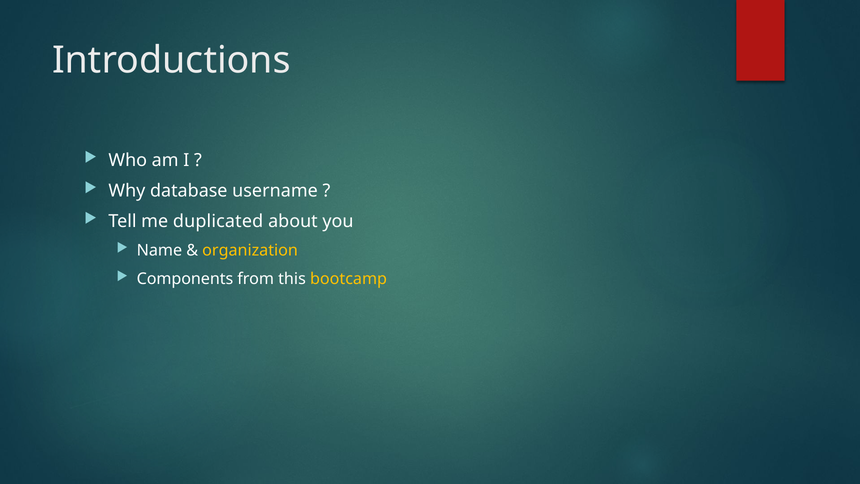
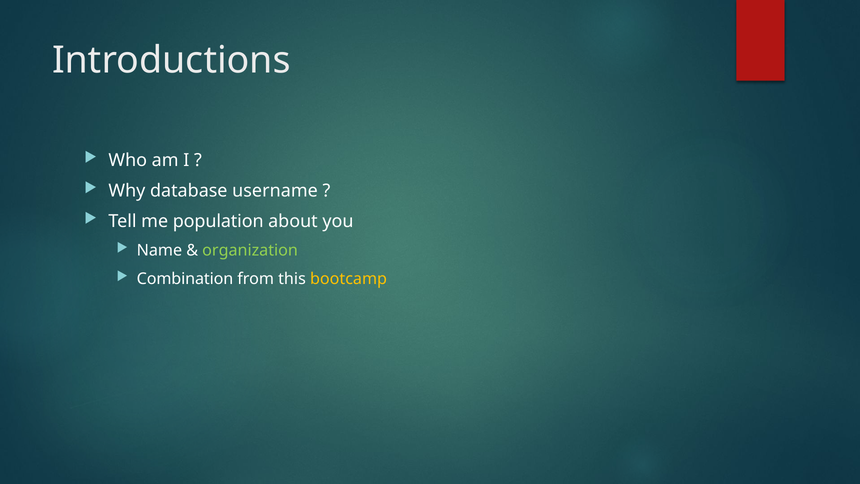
duplicated: duplicated -> population (218, 221)
organization colour: yellow -> light green (250, 250)
Components: Components -> Combination (185, 279)
